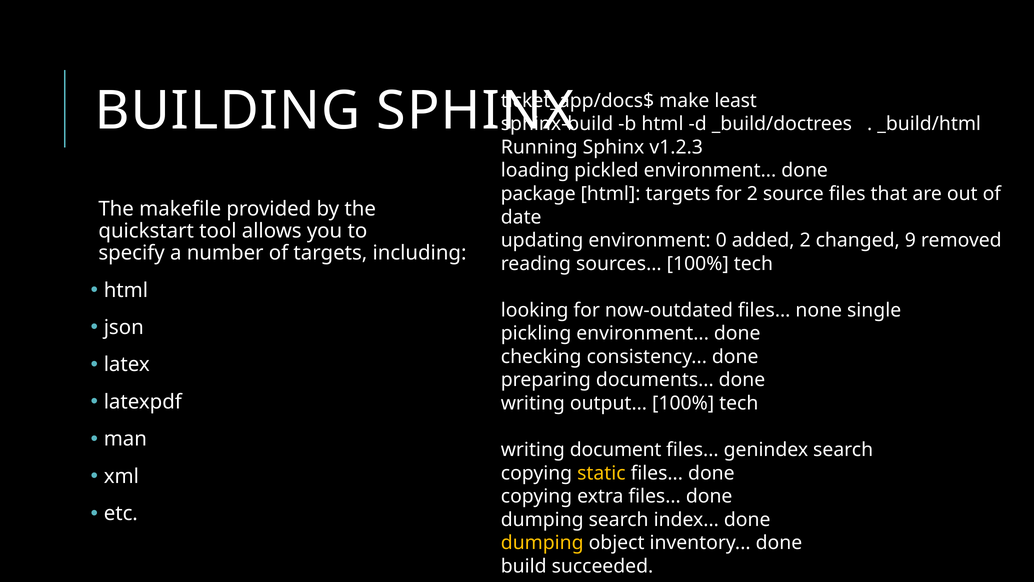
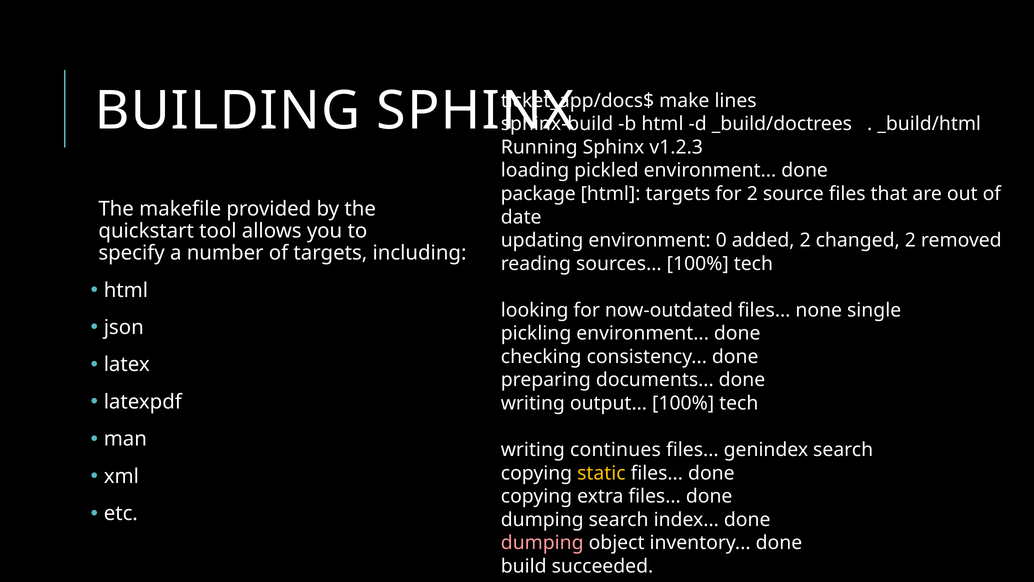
least: least -> lines (736, 101)
changed 9: 9 -> 2 (910, 240)
document: document -> continues (615, 450)
dumping colour: yellow -> pink (542, 543)
